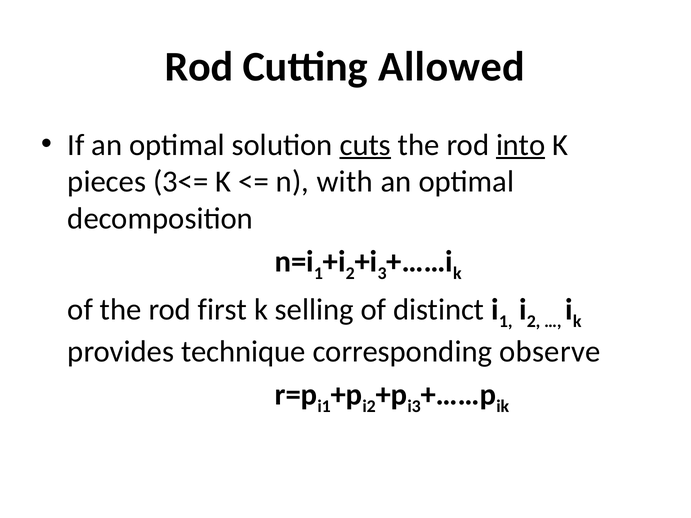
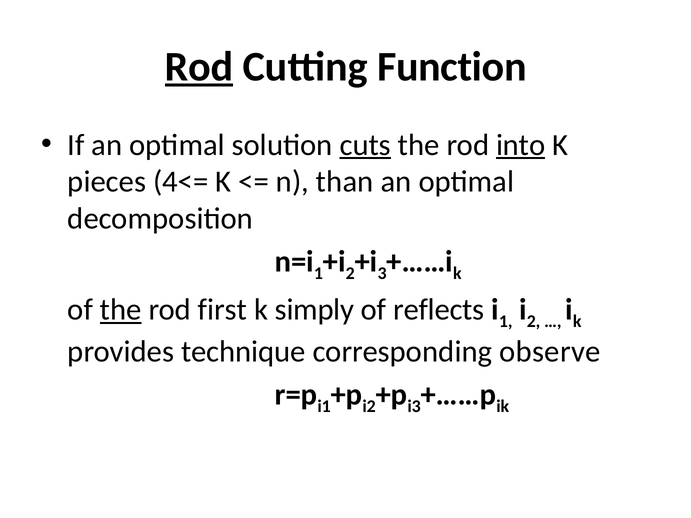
Rod underline: none -> present (199, 67)
Allowed: Allowed -> Function (452, 67)
3<=: 3<= -> 4<= (181, 182)
with: with -> than (345, 182)
the underline: none -> present (121, 310)
selling: selling -> simply (314, 310)
distinct: distinct -> reflects (439, 310)
